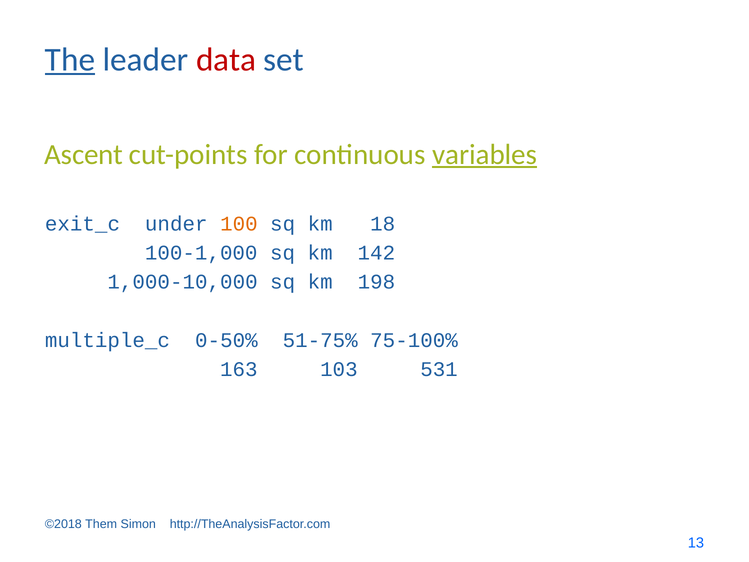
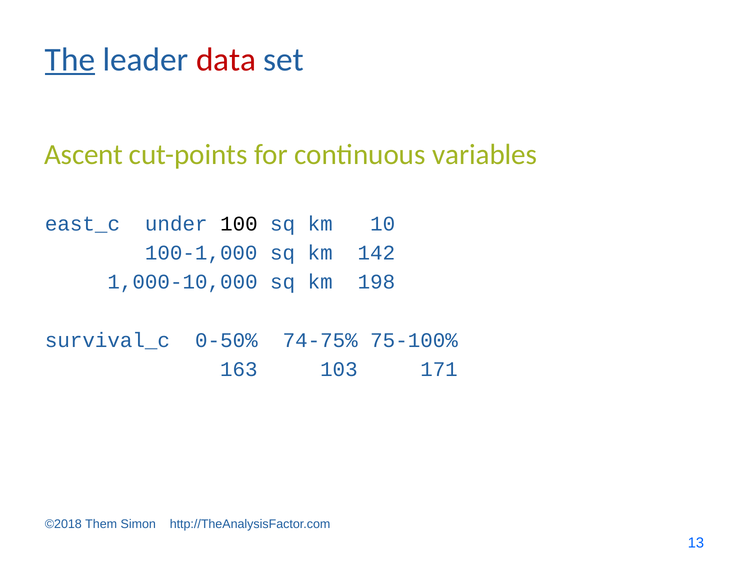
variables underline: present -> none (485, 154)
exit_c: exit_c -> east_c (82, 224)
100 colour: orange -> black (239, 224)
18: 18 -> 10 (383, 224)
multiple_c: multiple_c -> survival_c (107, 340)
51-75%: 51-75% -> 74-75% (320, 340)
531: 531 -> 171 (439, 369)
